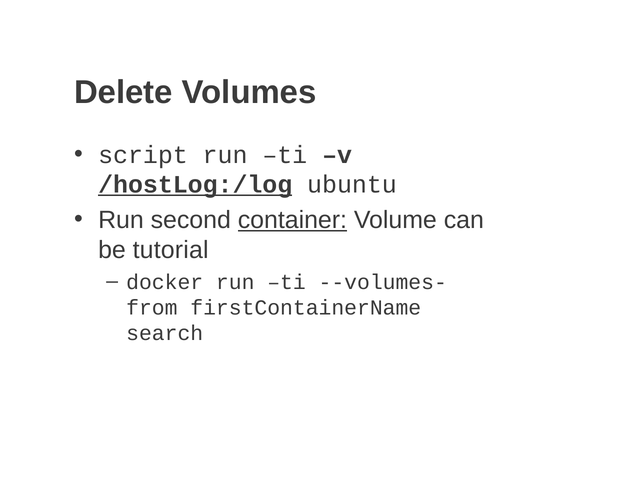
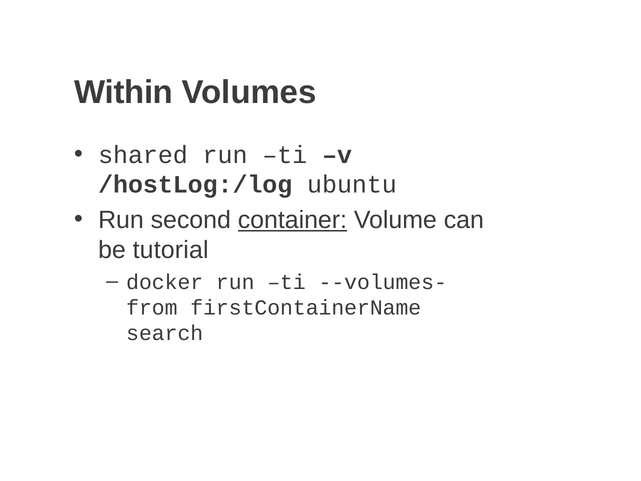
Delete: Delete -> Within (124, 92)
script: script -> shared (143, 155)
/hostLog:/log underline: present -> none (195, 185)
